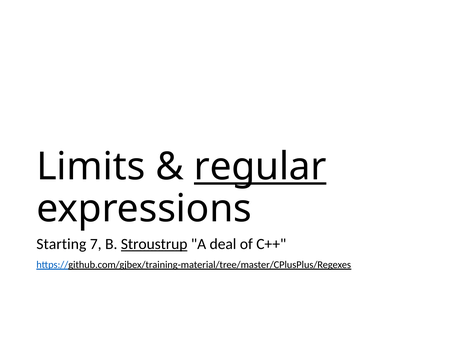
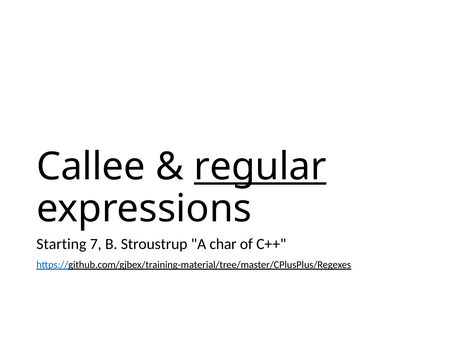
Limits: Limits -> Callee (91, 167)
Stroustrup underline: present -> none (154, 244)
deal: deal -> char (223, 244)
